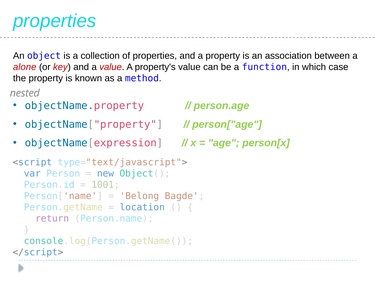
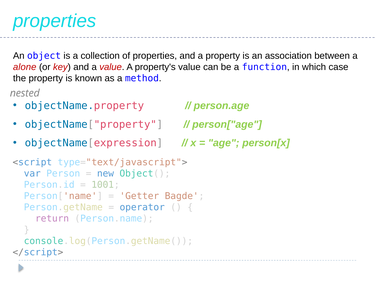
Belong: Belong -> Getter (139, 196)
location: location -> operator (142, 207)
